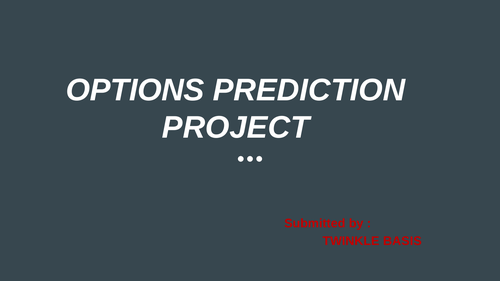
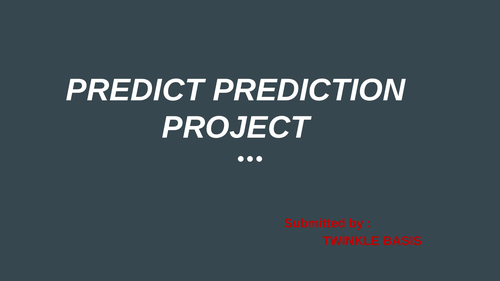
OPTIONS: OPTIONS -> PREDICT (135, 90)
